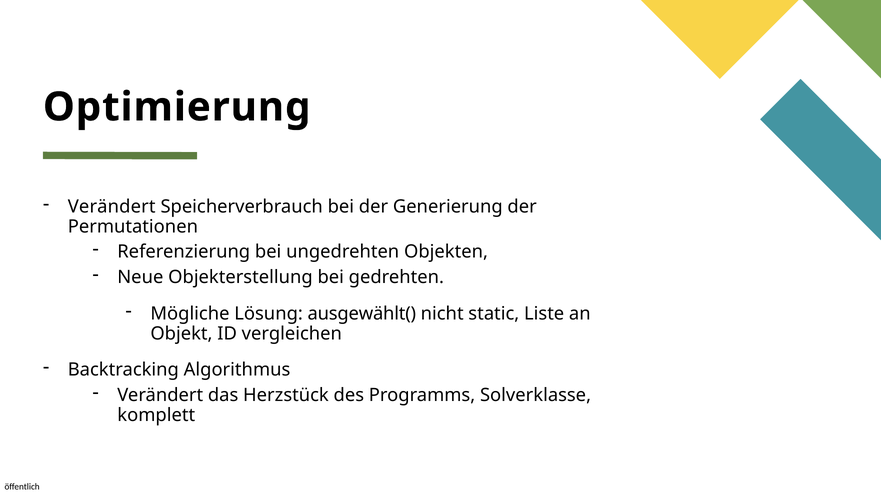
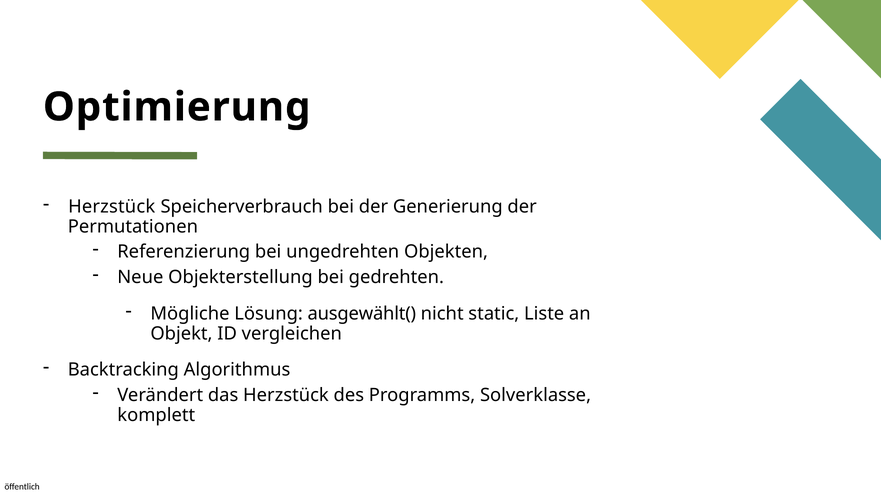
Verändert: Verändert -> Herzstück (112, 207)
